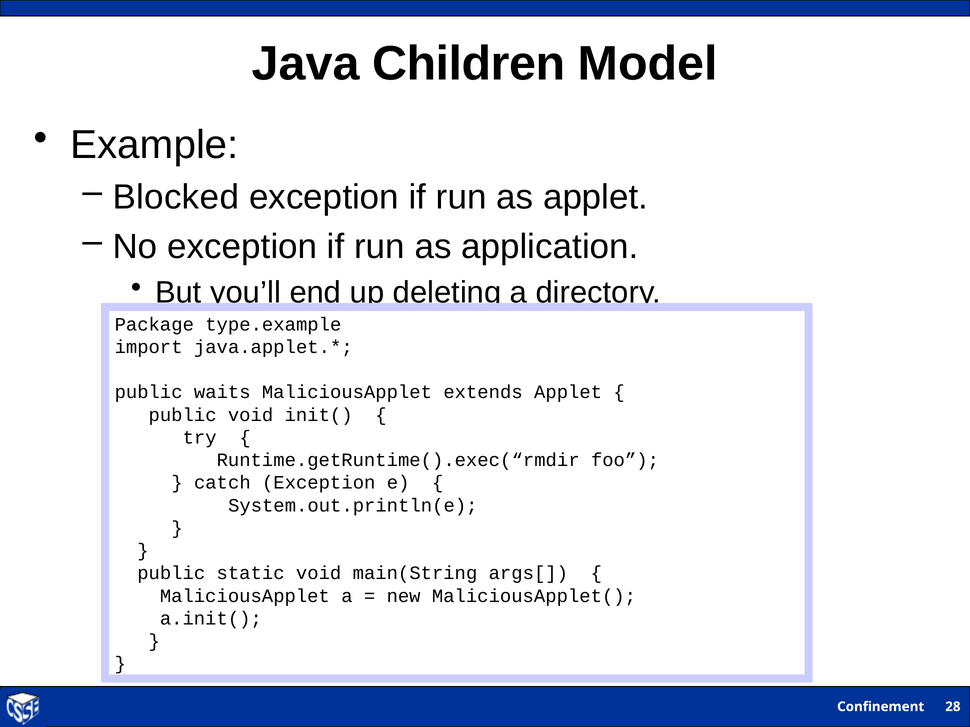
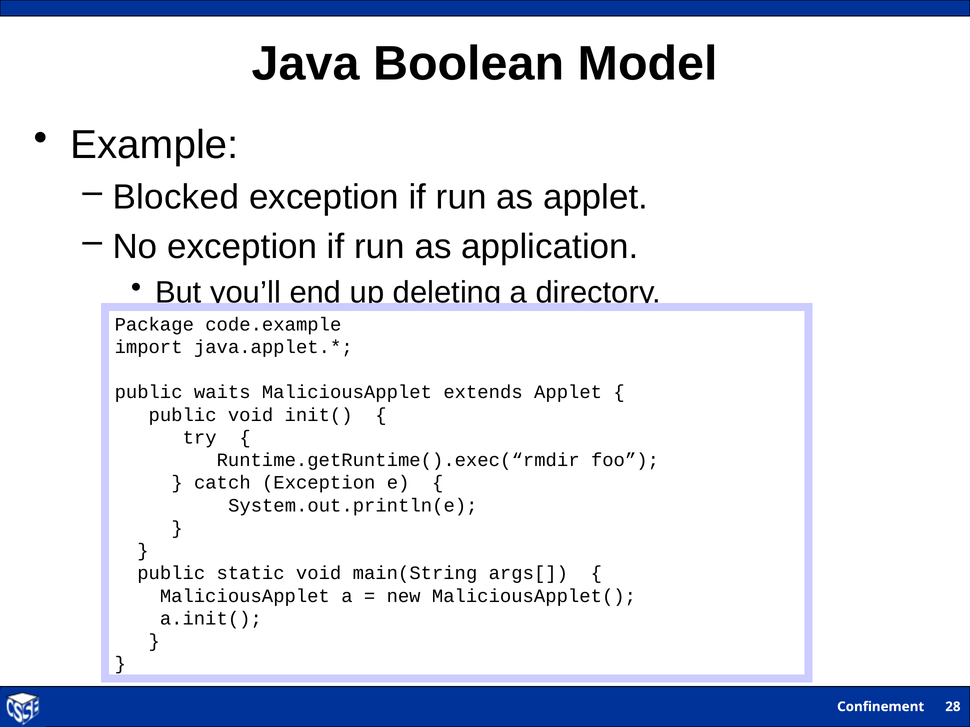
Children: Children -> Boolean (469, 64)
type.example: type.example -> code.example (273, 325)
